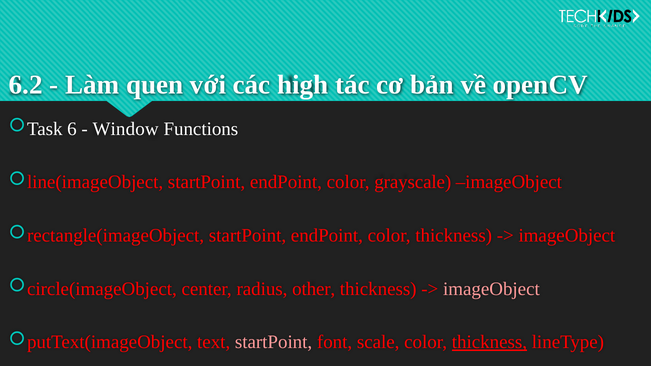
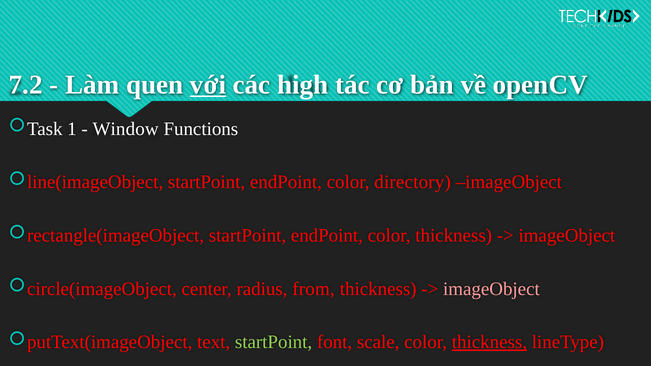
6.2: 6.2 -> 7.2 (26, 85)
với underline: none -> present (208, 85)
6: 6 -> 1 (72, 129)
grayscale: grayscale -> directory (413, 182)
other: other -> from (314, 289)
startPoint colour: pink -> light green (274, 342)
